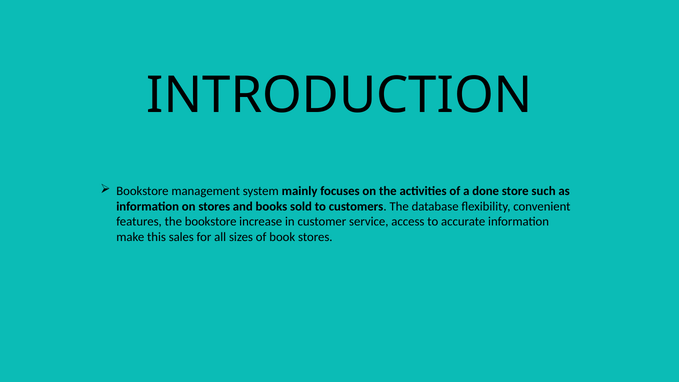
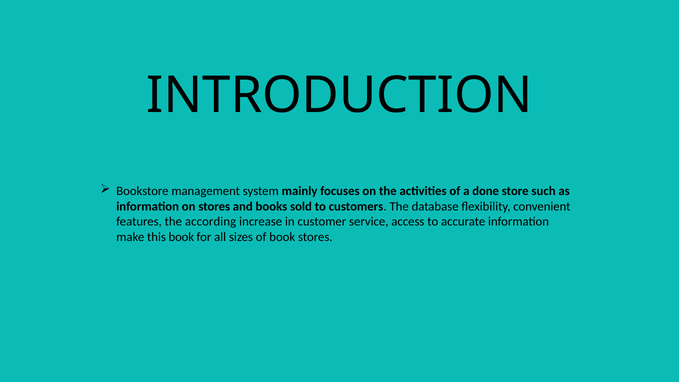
the bookstore: bookstore -> according (211, 222)
this sales: sales -> book (181, 237)
